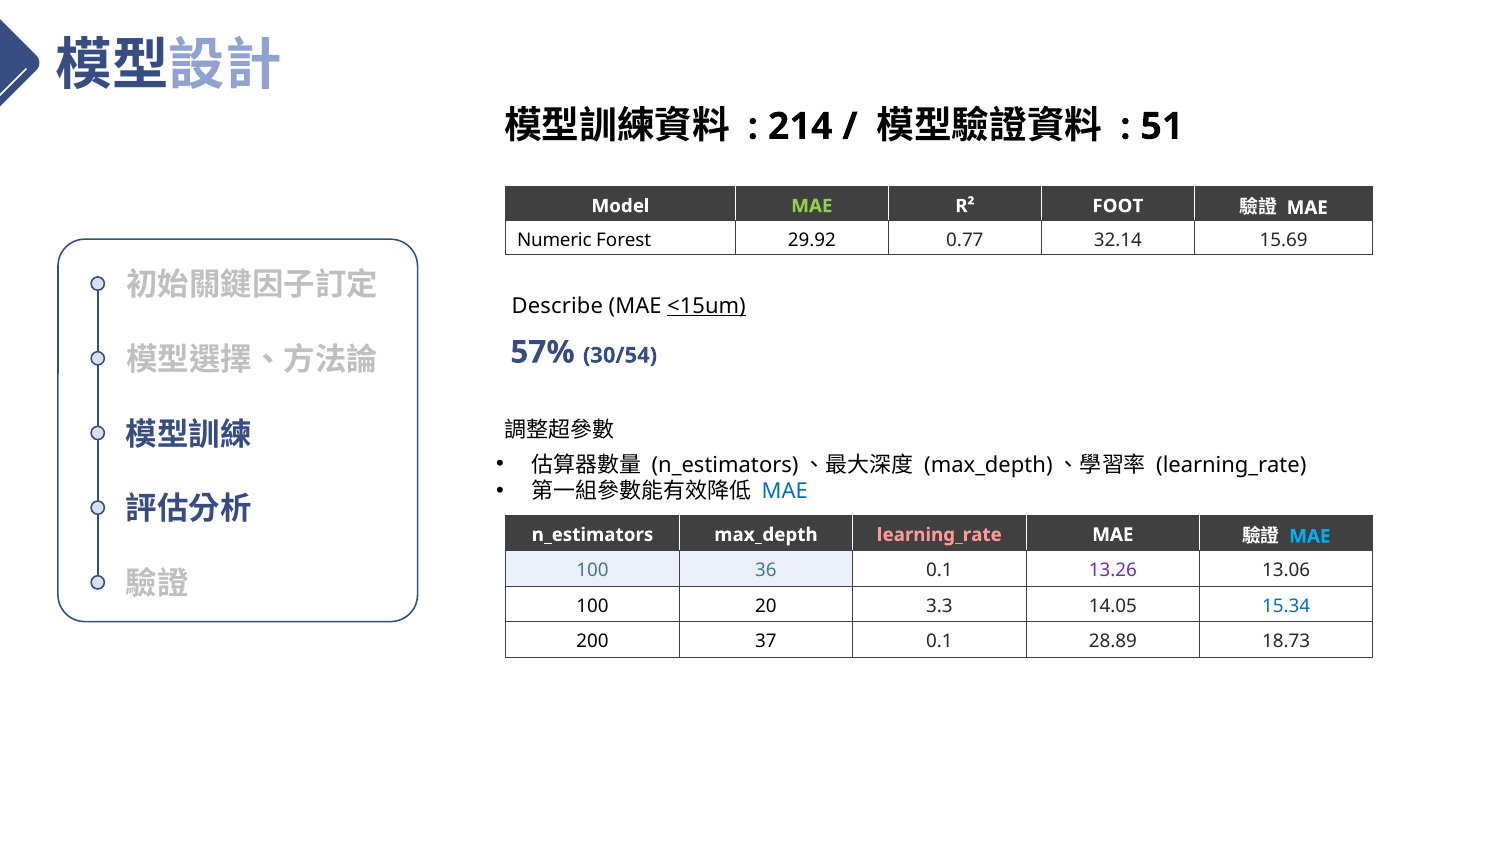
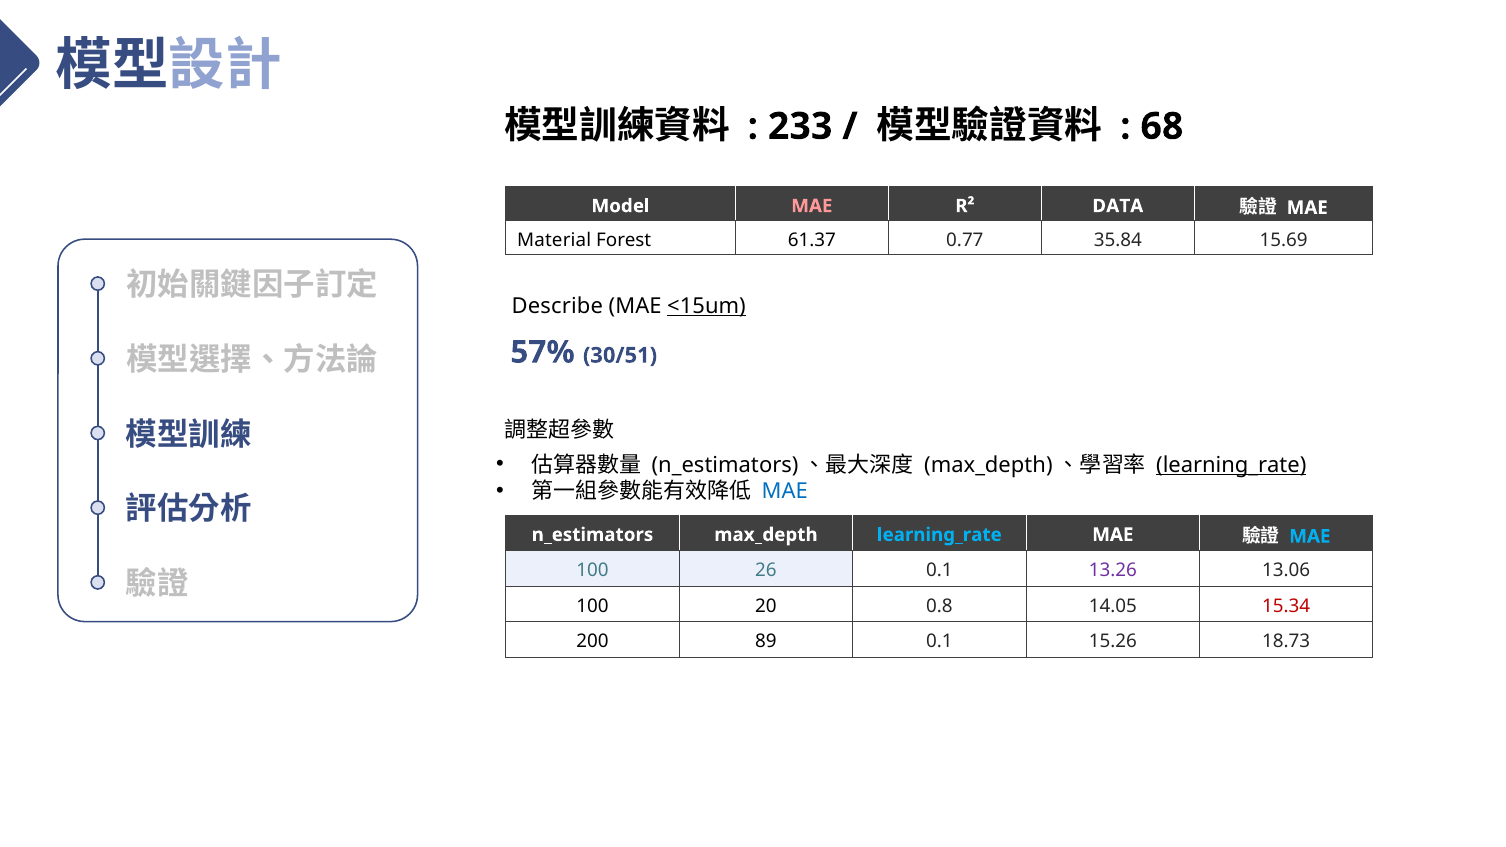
214: 214 -> 233 (800, 126)
51: 51 -> 68 (1162, 126)
MAE colour: light green -> pink (812, 206)
FOOT: FOOT -> DATA (1118, 206)
Numeric: Numeric -> Material (554, 240)
29.92: 29.92 -> 61.37 (812, 240)
32.14: 32.14 -> 35.84 (1118, 240)
30/54: 30/54 -> 30/51 (620, 355)
learning_rate underline: none -> present (1231, 465)
learning_rate colour: pink -> light blue (939, 535)
36: 36 -> 26 (766, 570)
3.3: 3.3 -> 0.8 (939, 606)
15.34 colour: blue -> red (1286, 606)
37: 37 -> 89 (766, 642)
28.89: 28.89 -> 15.26 (1113, 642)
